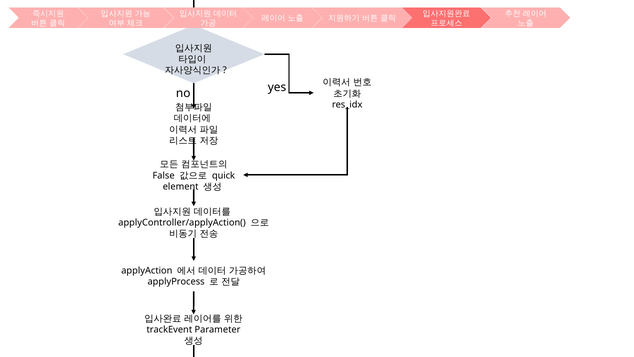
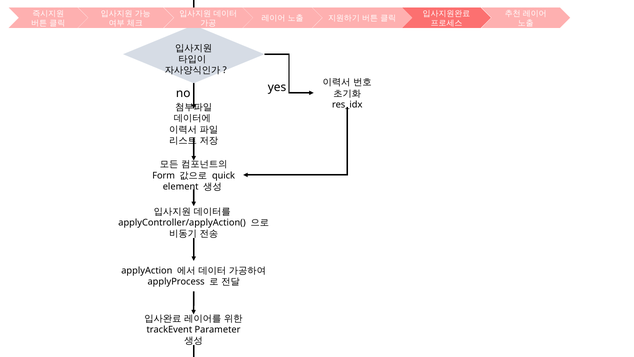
False: False -> Form (164, 175)
